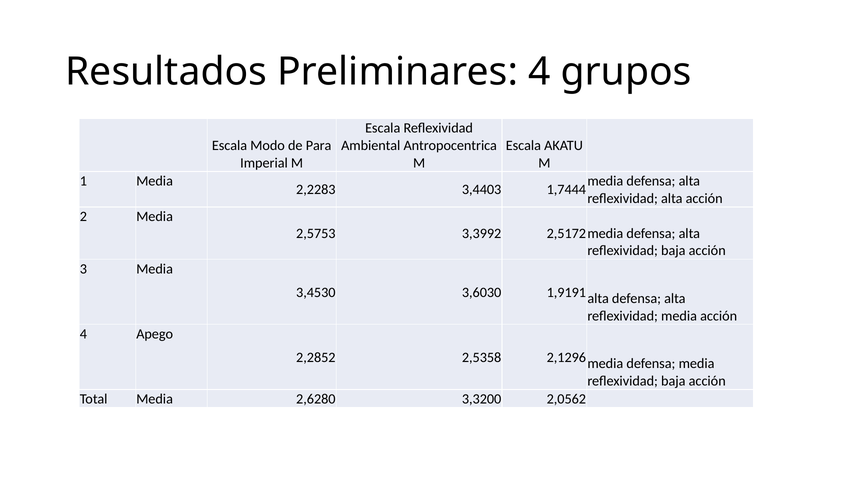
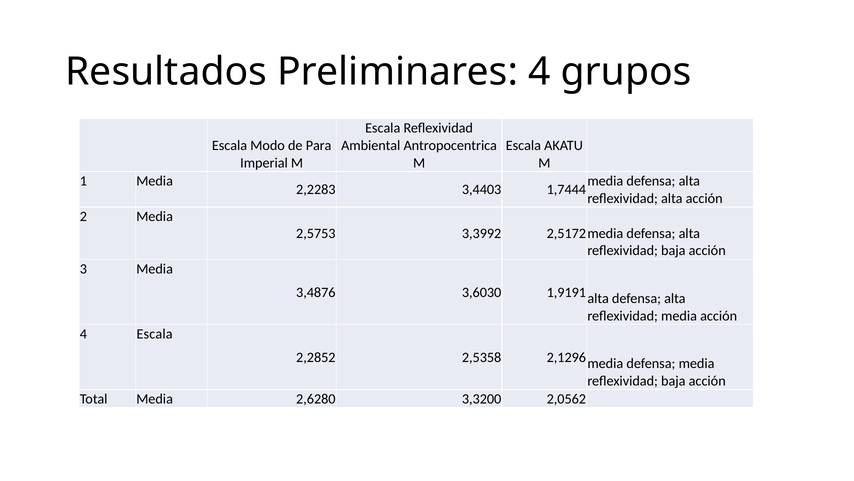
3,4530: 3,4530 -> 3,4876 (316, 292)
4 Apego: Apego -> Escala (155, 333)
